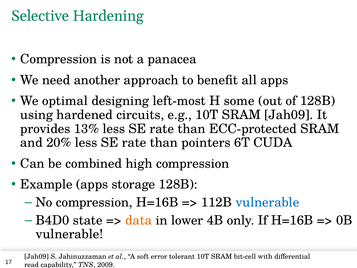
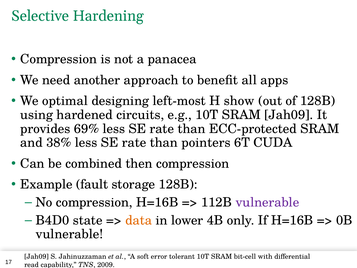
some: some -> show (239, 101)
13%: 13% -> 69% (86, 129)
20%: 20% -> 38% (59, 143)
high: high -> then (139, 163)
Example apps: apps -> fault (92, 184)
vulnerable colour: blue -> purple (267, 202)
